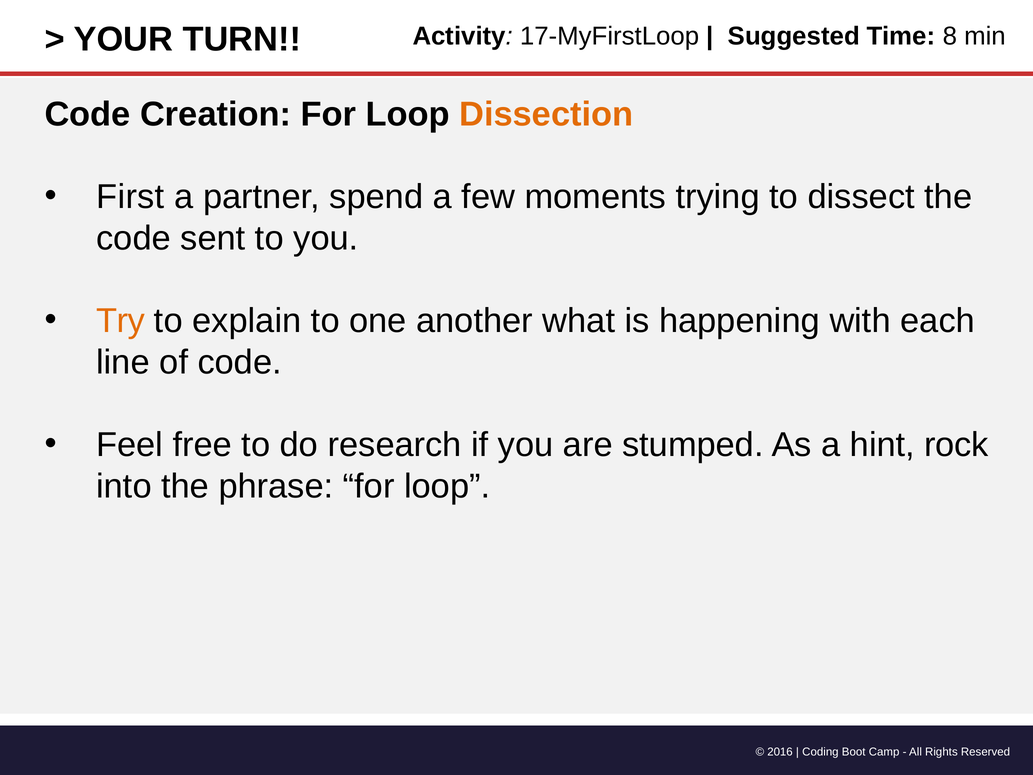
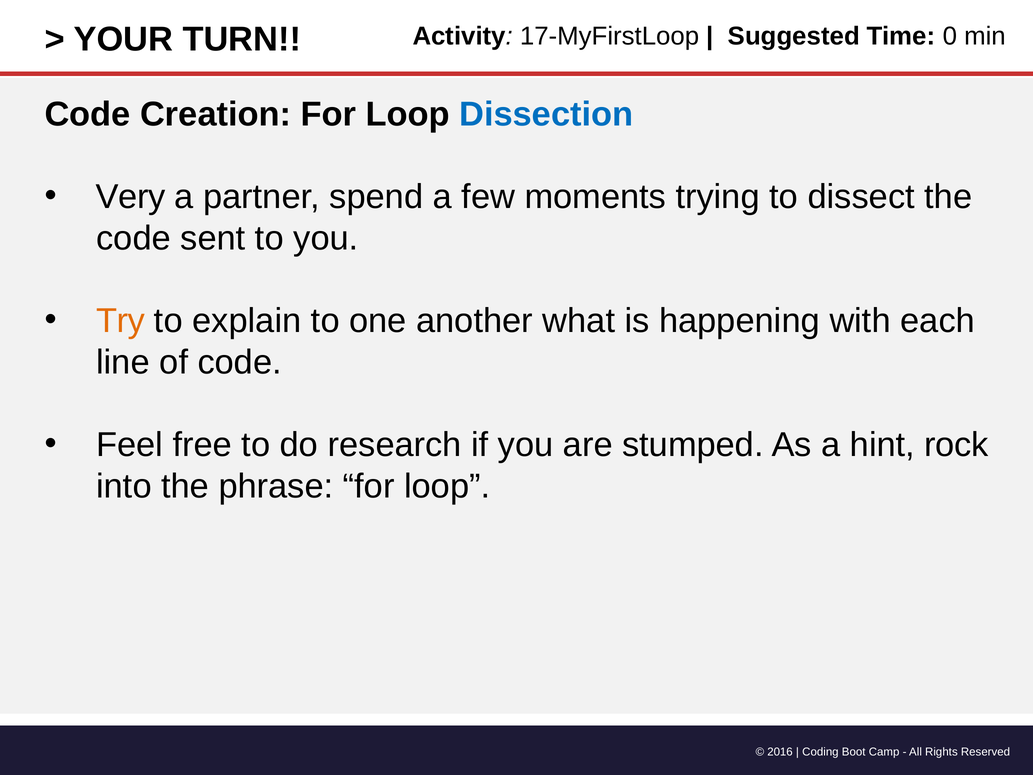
8: 8 -> 0 (950, 36)
Dissection colour: orange -> blue (546, 114)
First: First -> Very (131, 197)
